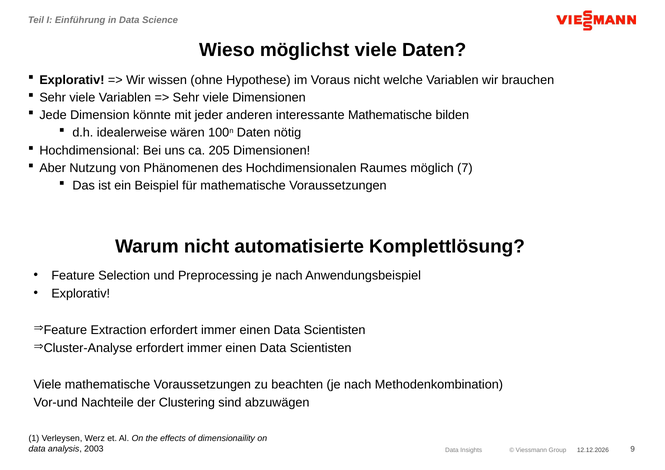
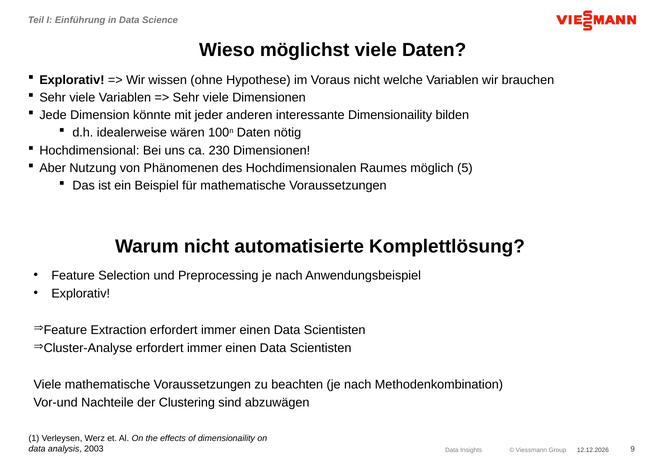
interessante Mathematische: Mathematische -> Dimensionaility (390, 115)
205: 205 -> 230 (219, 151)
7: 7 -> 5 (465, 168)
